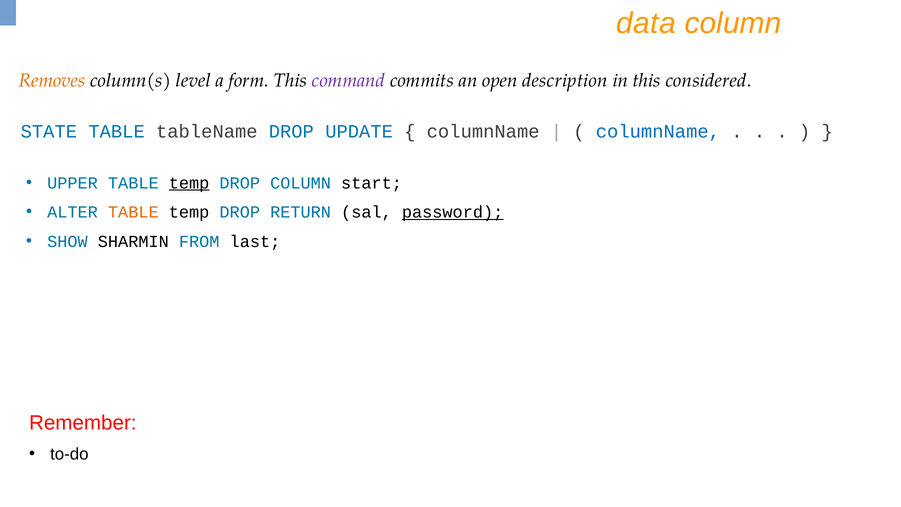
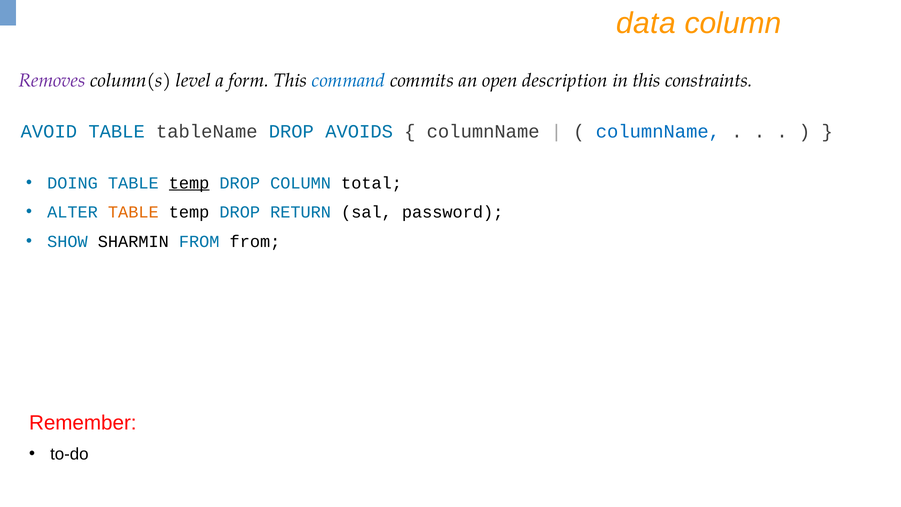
Removes colour: orange -> purple (52, 81)
command colour: purple -> blue (349, 81)
considered: considered -> constraints (709, 81)
STATE: STATE -> AVOID (49, 132)
UPDATE: UPDATE -> AVOIDS (359, 132)
UPPER: UPPER -> DOING (73, 183)
start: start -> total (372, 183)
password underline: present -> none (453, 212)
FROM last: last -> from (255, 241)
